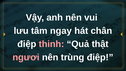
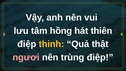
ngay: ngay -> hồng (61, 31)
chân: chân -> thiên (101, 31)
thinh colour: pink -> yellow (51, 44)
